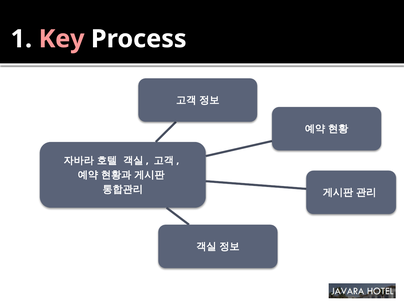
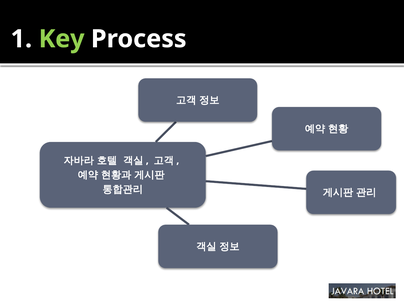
Key colour: pink -> light green (62, 39)
